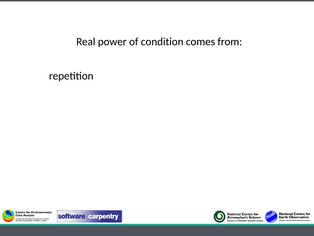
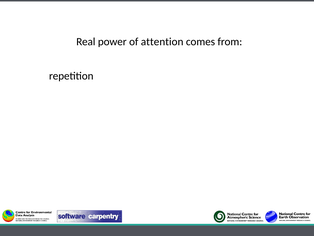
condition: condition -> attention (162, 42)
